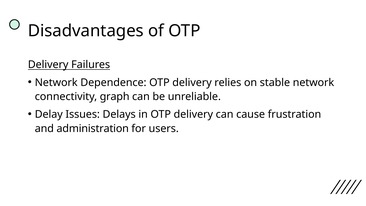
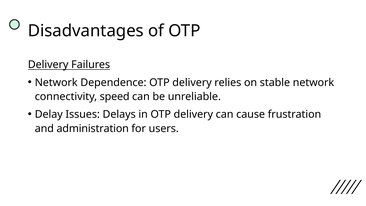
graph: graph -> speed (115, 97)
